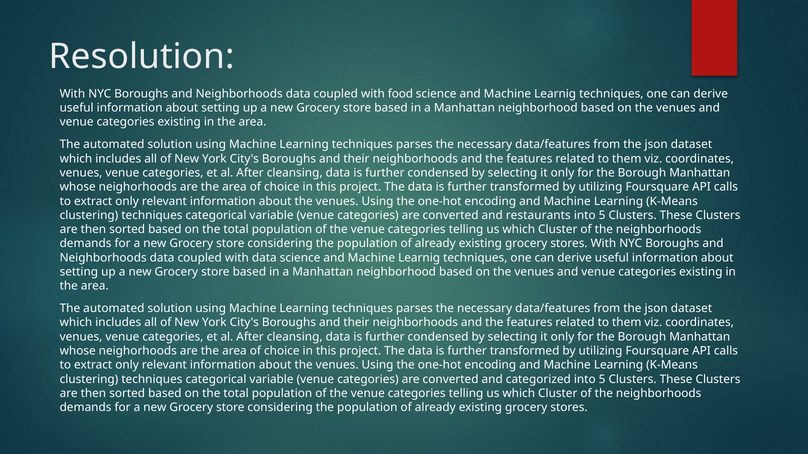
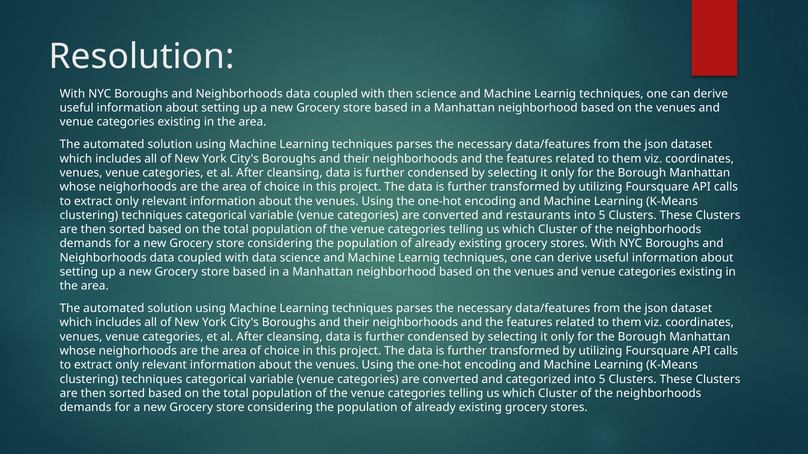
with food: food -> then (400, 94)
